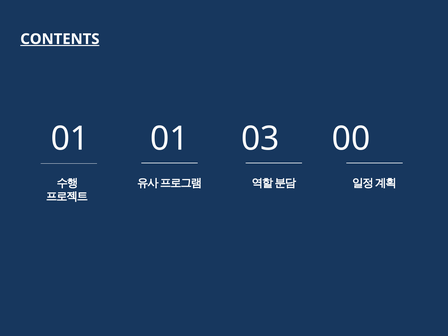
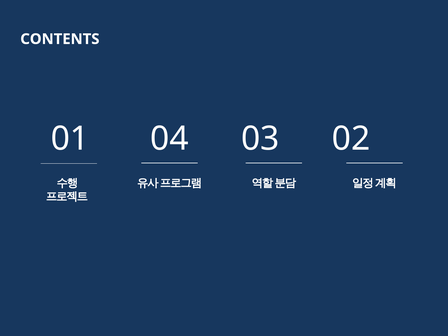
CONTENTS underline: present -> none (60, 39)
01 01: 01 -> 04 (169, 139)
00: 00 -> 02 (351, 139)
